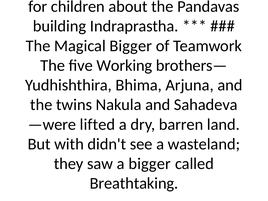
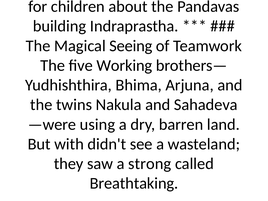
Magical Bigger: Bigger -> Seeing (131, 46)
lifted: lifted -> using (97, 124)
a bigger: bigger -> strong (150, 164)
